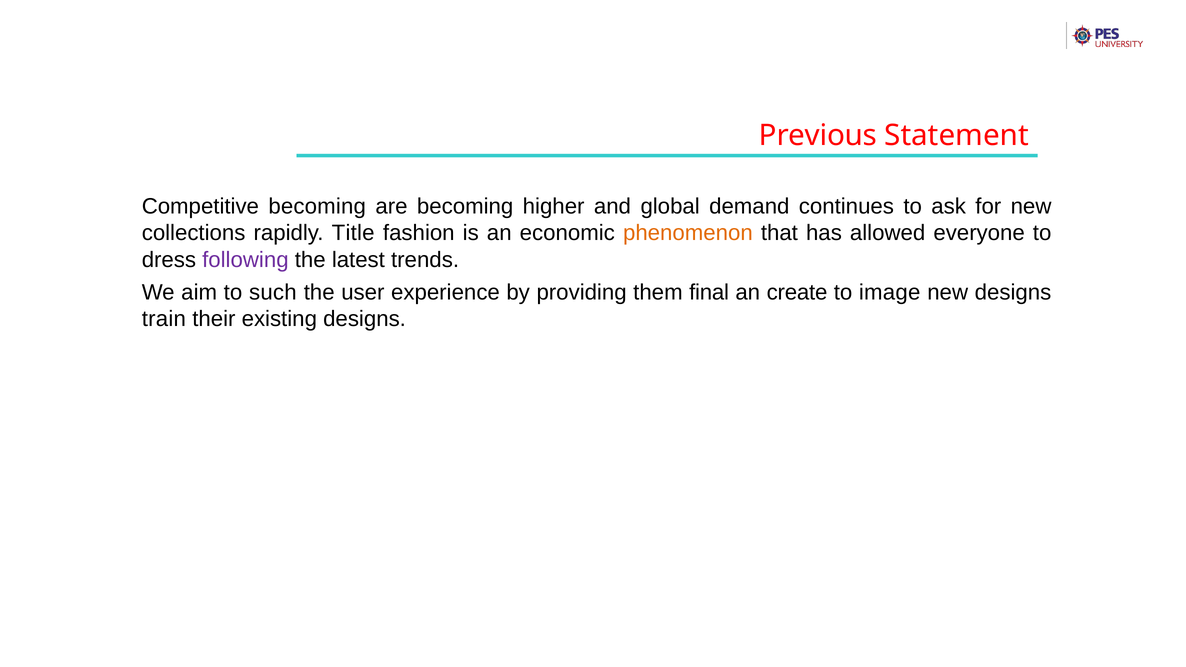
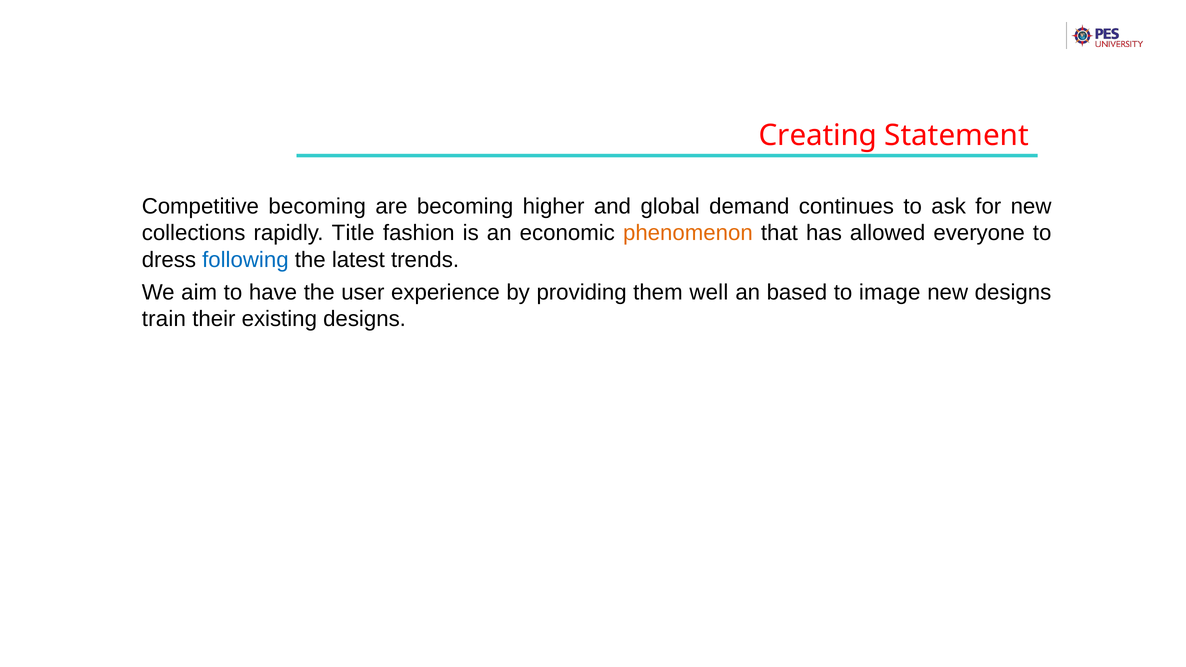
Previous: Previous -> Creating (818, 135)
following colour: purple -> blue (245, 260)
such: such -> have (273, 292)
final: final -> well (709, 292)
create: create -> based (797, 292)
